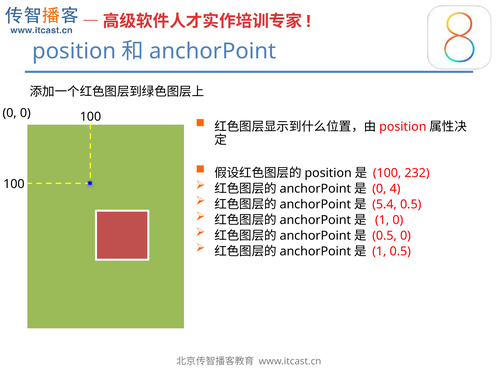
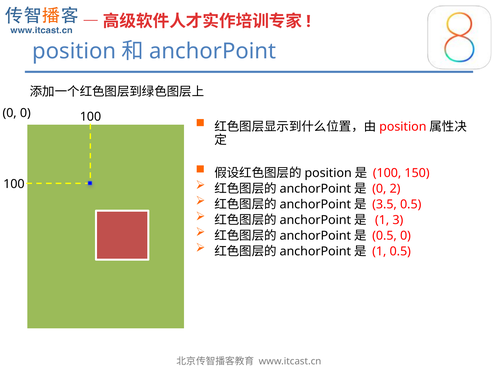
232: 232 -> 150 (417, 173)
4: 4 -> 2 (395, 189)
5.4: 5.4 -> 3.5 (385, 205)
1 0: 0 -> 3 (398, 220)
